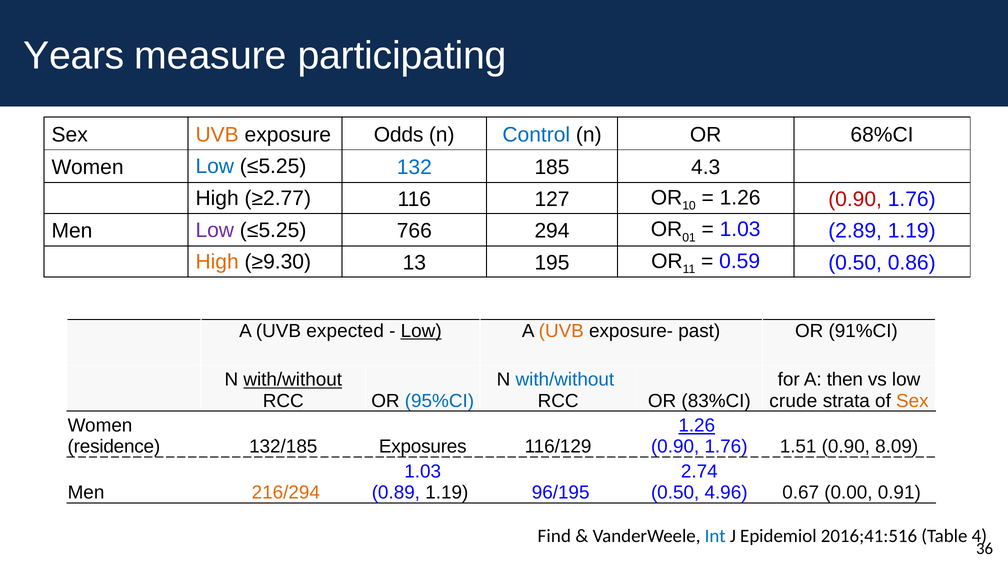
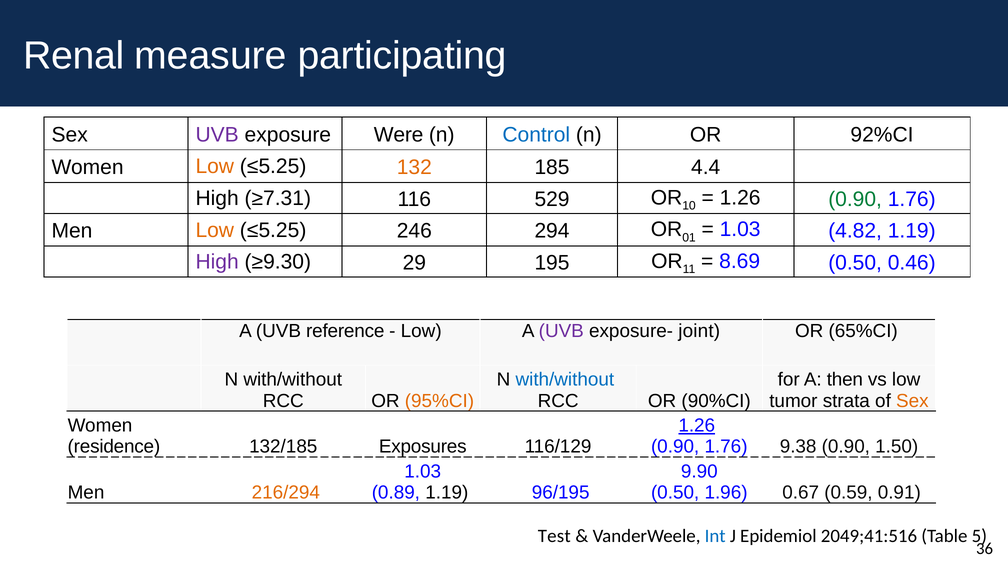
Years: Years -> Renal (74, 56)
UVB colour: orange -> purple (217, 135)
Odds: Odds -> Were (399, 135)
68%CI: 68%CI -> 92%CI (882, 135)
Low colour: blue -> orange (215, 166)
132 colour: blue -> orange (414, 167)
4.3: 4.3 -> 4.4 (706, 167)
≥2.77: ≥2.77 -> ≥7.31 (278, 198)
127: 127 -> 529 (552, 199)
0.90 colour: red -> green (855, 199)
Low colour: purple -> orange (215, 230)
766: 766 -> 246 (414, 231)
2.89: 2.89 -> 4.82 (855, 231)
High colour: orange -> purple (217, 262)
13: 13 -> 29 (414, 263)
0.59: 0.59 -> 8.69 (740, 261)
0.86: 0.86 -> 0.46 (912, 263)
expected: expected -> reference (345, 331)
Low underline: present -> none (421, 331)
UVB colour: orange -> purple (561, 331)
past: past -> joint (699, 331)
91%CI: 91%CI -> 65%CI (863, 331)
with/without underline: present -> none (293, 380)
95%CI colour: blue -> orange (439, 401)
83%CI: 83%CI -> 90%CI (716, 401)
crude: crude -> tumor (793, 401)
1.51: 1.51 -> 9.38 (798, 447)
8.09: 8.09 -> 1.50 (897, 447)
2.74: 2.74 -> 9.90 (699, 471)
4.96: 4.96 -> 1.96 (726, 493)
0.00: 0.00 -> 0.59 (848, 493)
Find: Find -> Test (554, 536)
2016;41:516: 2016;41:516 -> 2049;41:516 (869, 536)
4: 4 -> 5 (979, 536)
